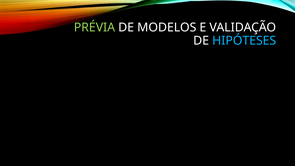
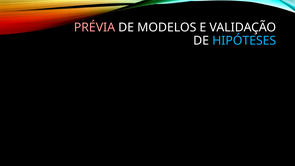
PRÉVIA colour: light green -> pink (95, 27)
